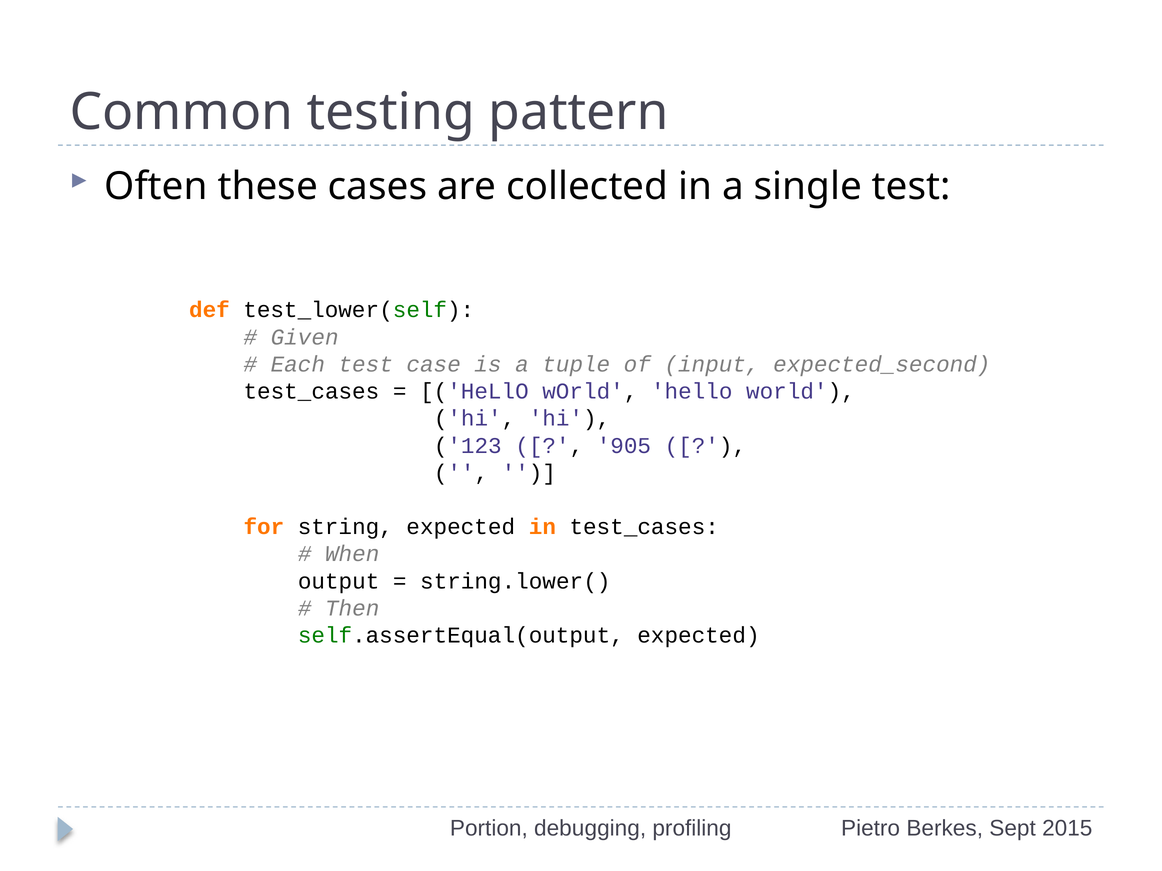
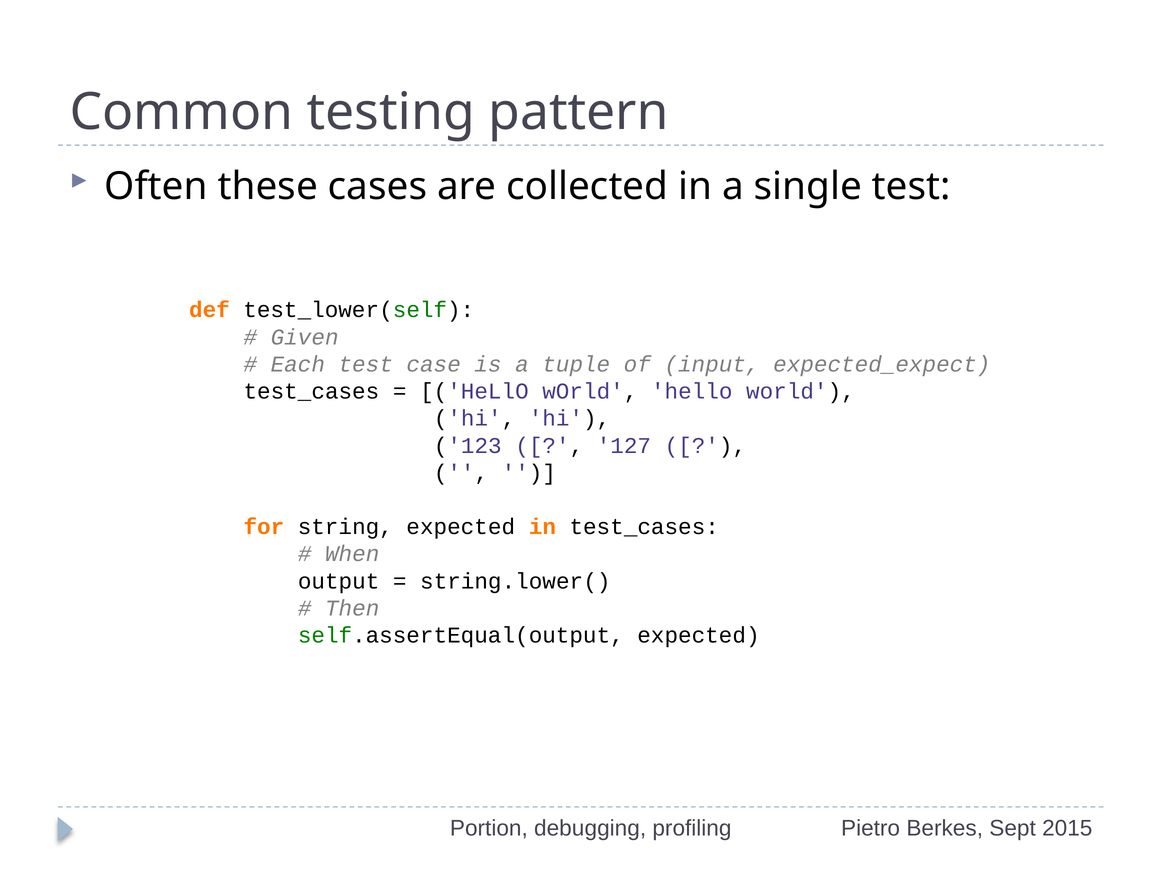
expected_second: expected_second -> expected_expect (882, 364)
905: 905 -> 127 (624, 446)
